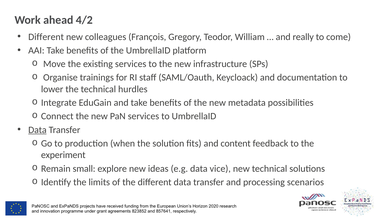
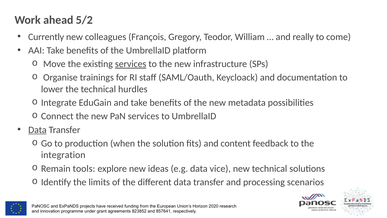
4/2: 4/2 -> 5/2 (84, 20)
Different: Different -> Currently (46, 37)
services underline: none -> present (131, 64)
experiment: experiment -> integration (63, 155)
small: small -> tools (84, 168)
